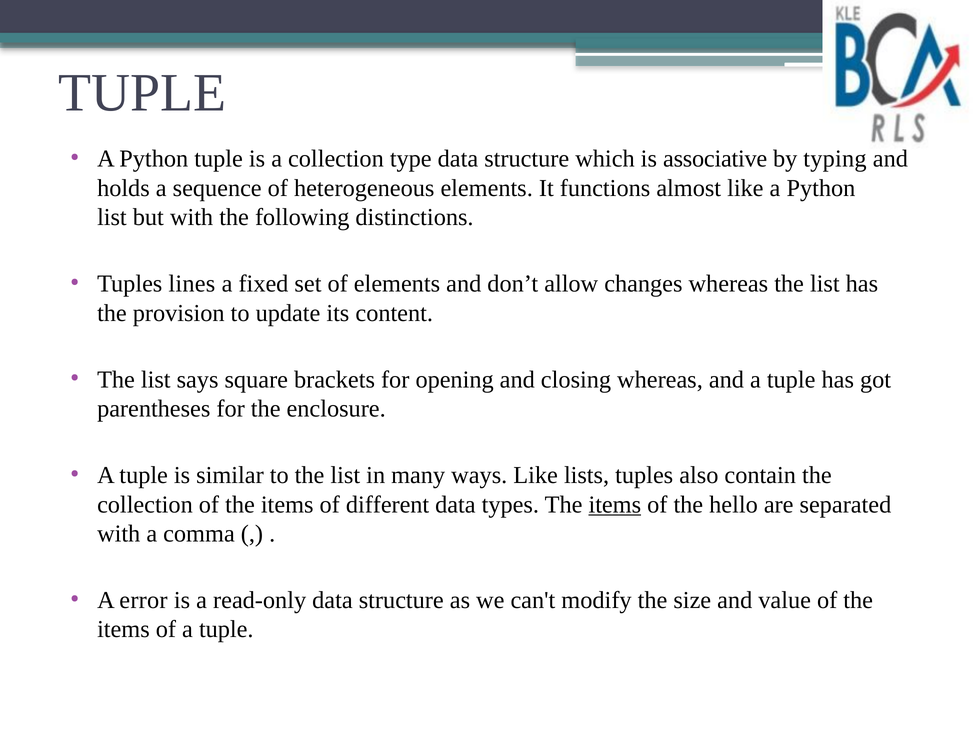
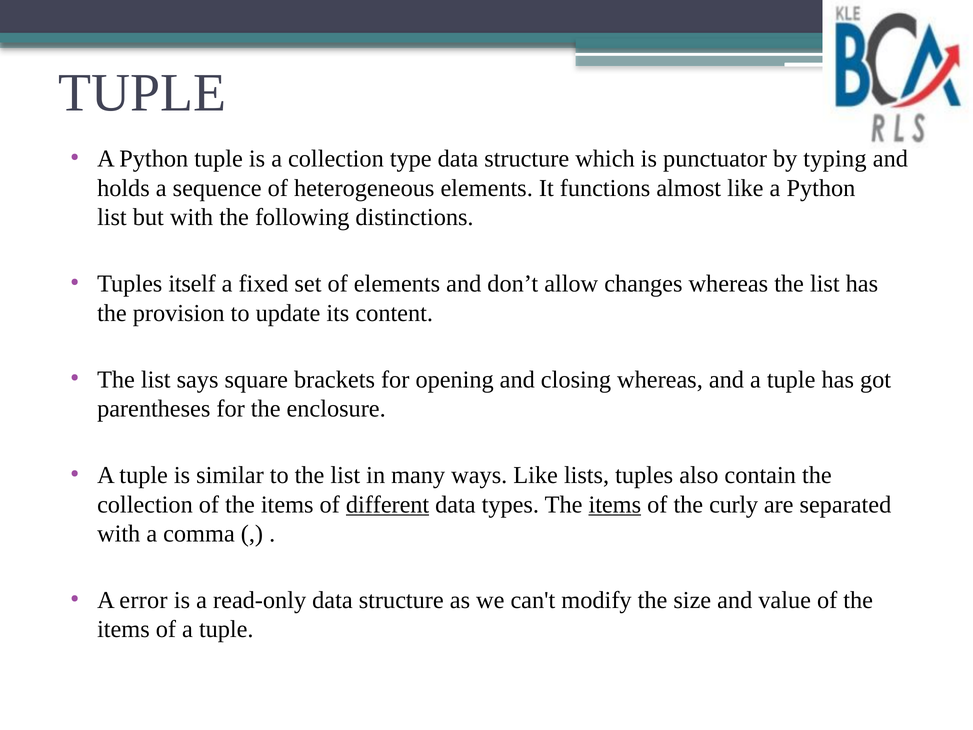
associative: associative -> punctuator (715, 159)
lines: lines -> itself (192, 284)
different underline: none -> present (388, 504)
hello: hello -> curly (734, 504)
